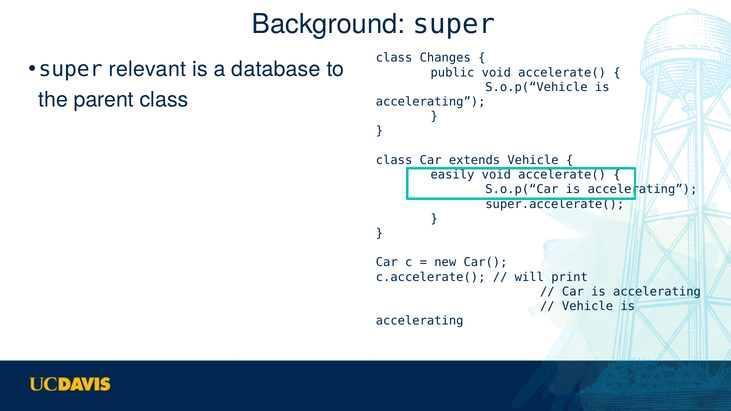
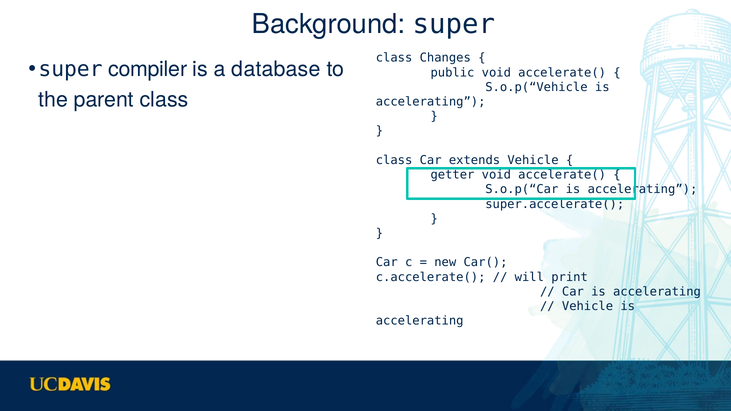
relevant: relevant -> compiler (148, 69)
easily: easily -> getter (452, 175)
